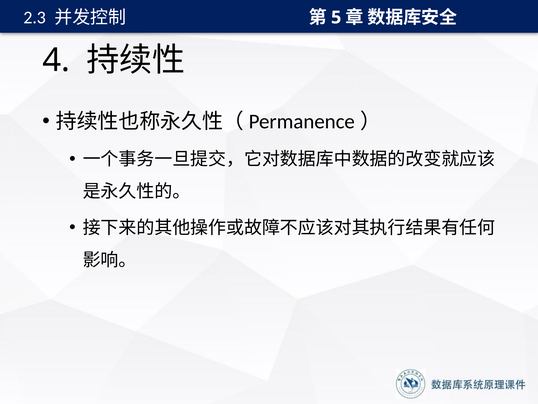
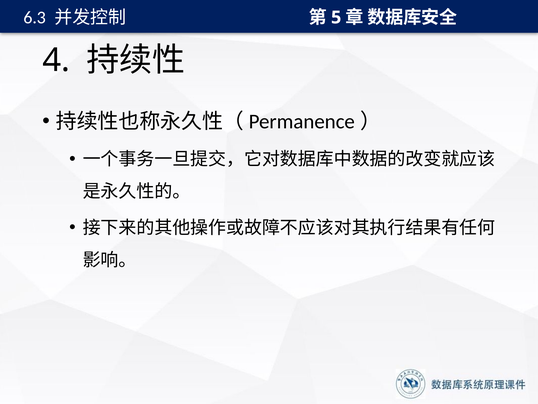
2.3: 2.3 -> 6.3 (35, 18)
